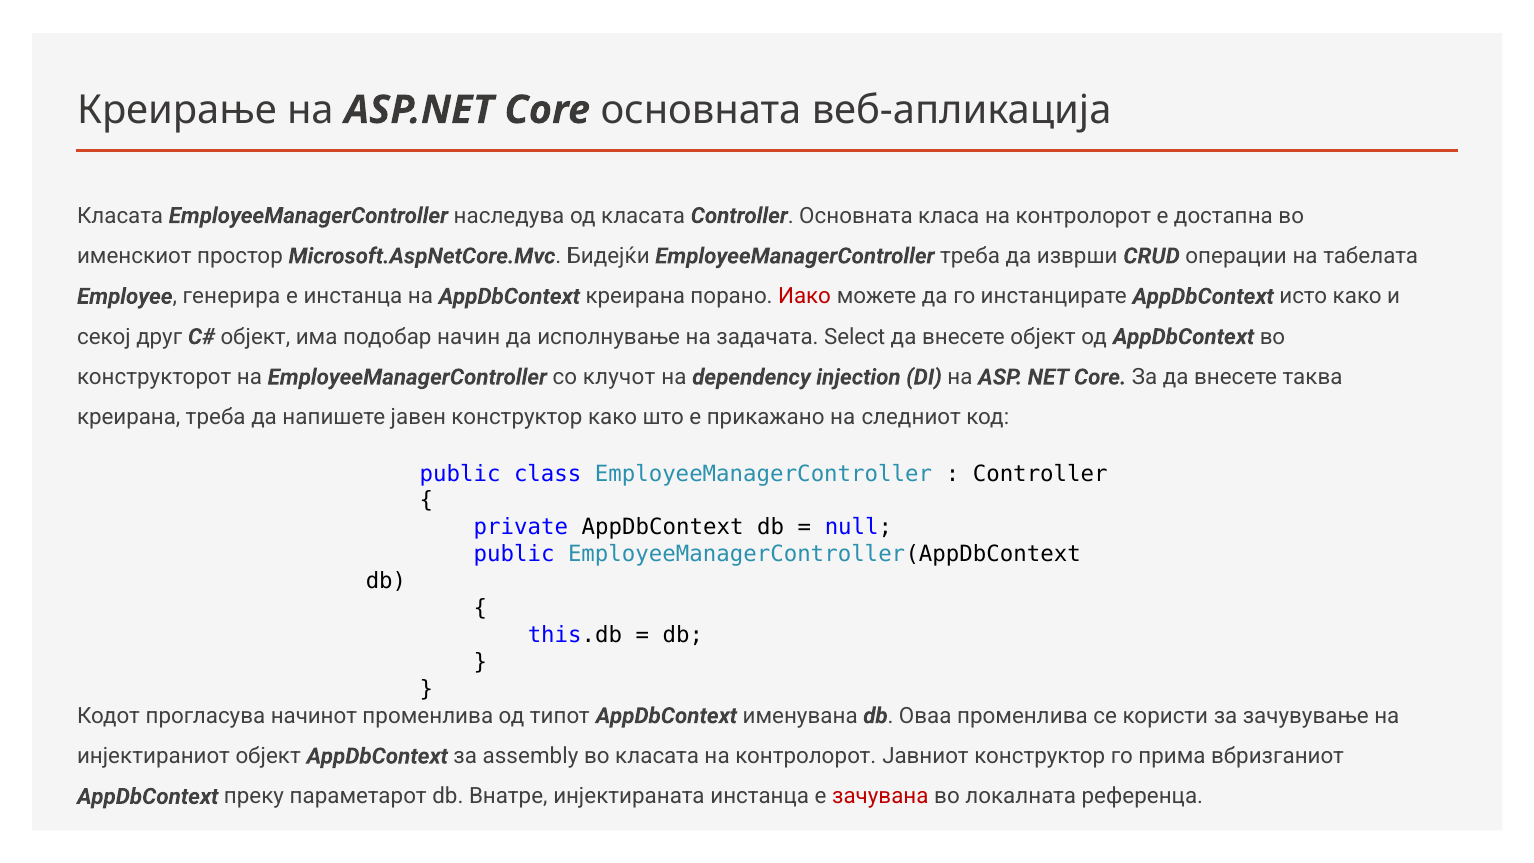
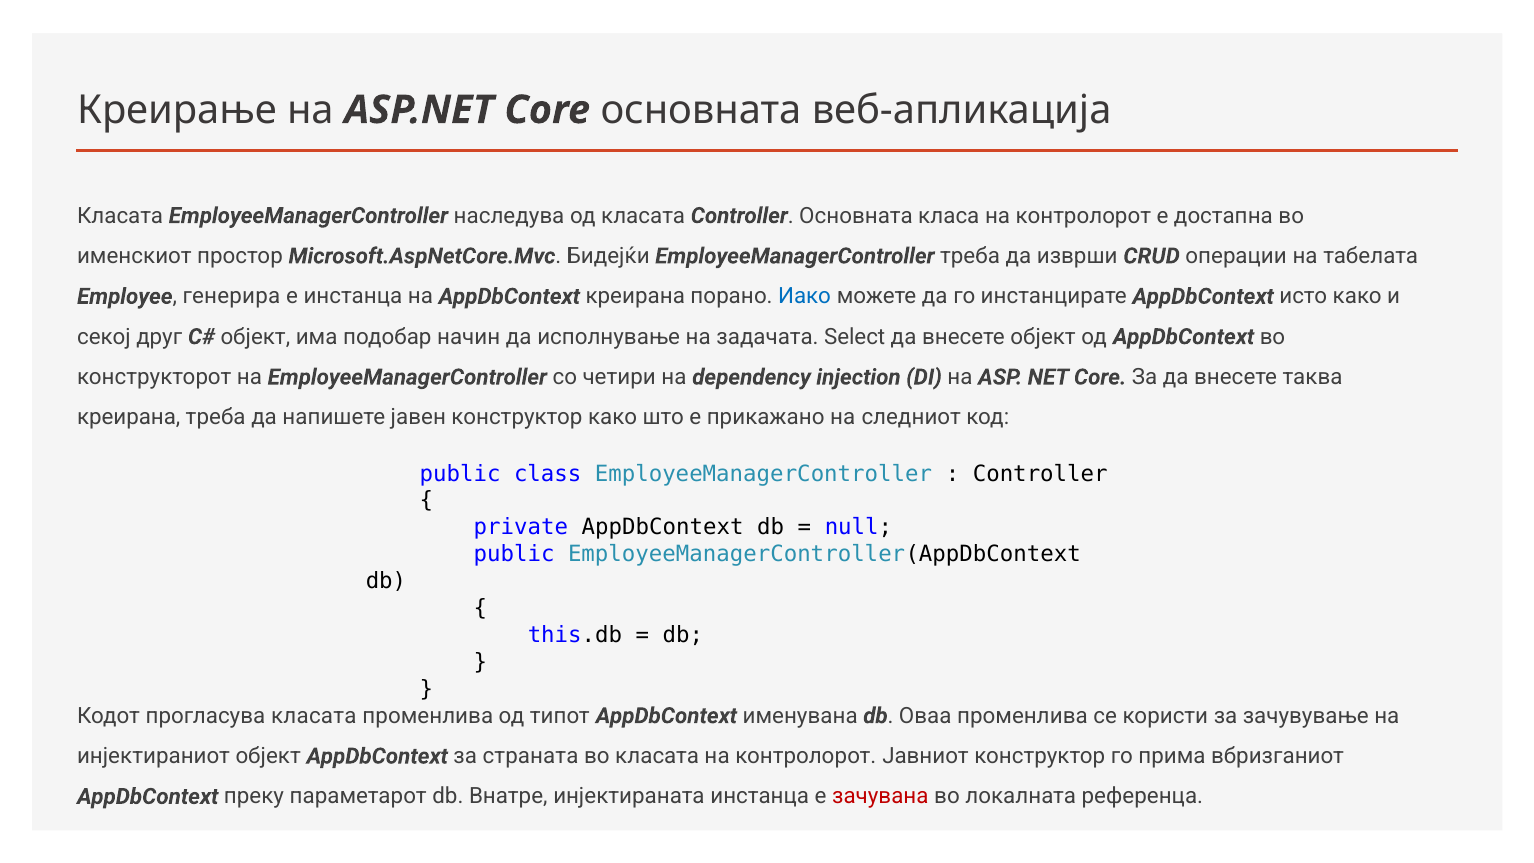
Иако colour: red -> blue (805, 296)
клучот: клучот -> четири (619, 377)
прогласува начинот: начинот -> класата (314, 716)
assembly: assembly -> страната (531, 756)
